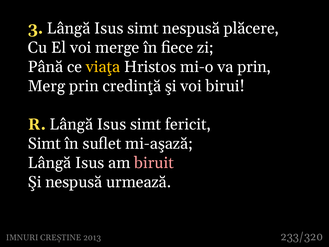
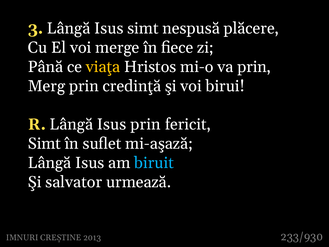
R Lângă Isus simt: simt -> prin (146, 124)
biruit colour: pink -> light blue (154, 163)
Şi nespusă: nespusă -> salvator (74, 182)
233/320: 233/320 -> 233/930 (302, 237)
